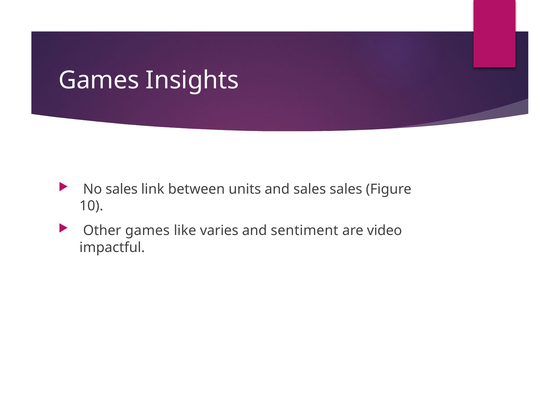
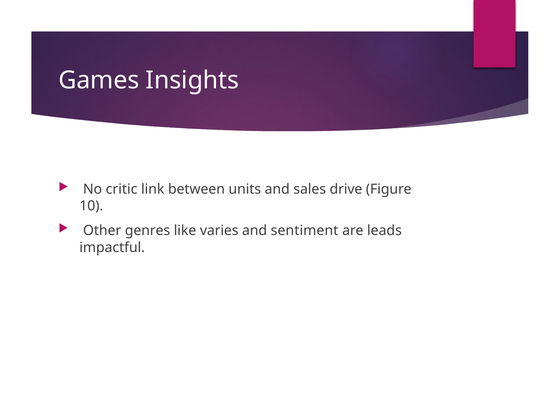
No sales: sales -> critic (122, 189)
sales sales: sales -> drive (346, 189)
Other games: games -> genres (148, 230)
video: video -> leads (384, 230)
